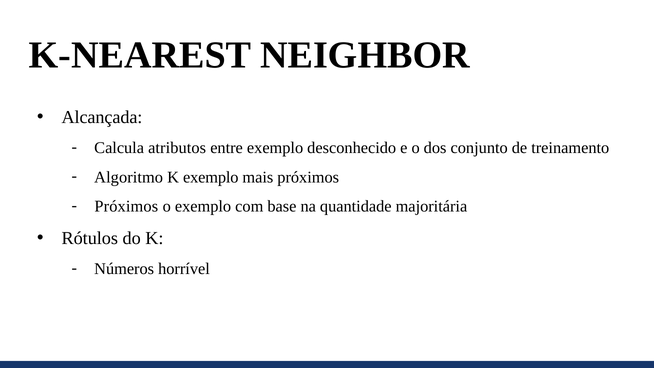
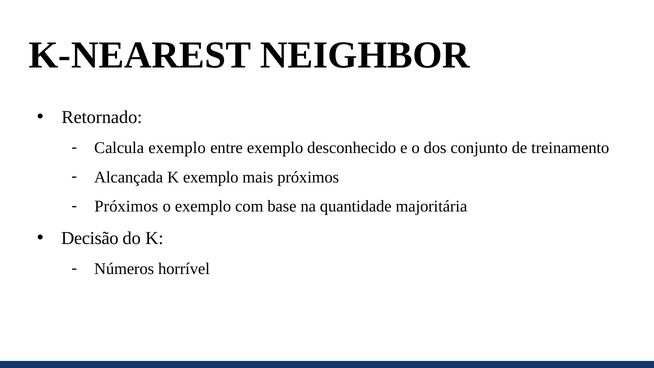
Alcançada: Alcançada -> Retornado (102, 117)
Calcula atributos: atributos -> exemplo (177, 148)
Algoritmo: Algoritmo -> Alcançada (129, 177)
Rótulos: Rótulos -> Decisão (90, 238)
